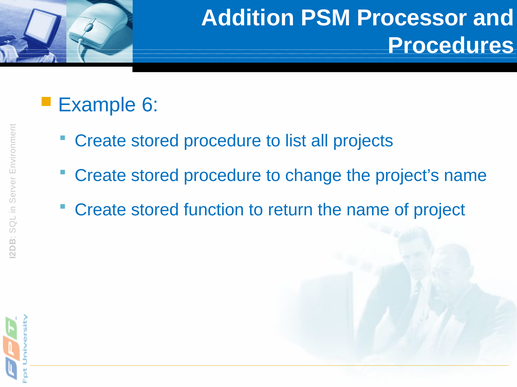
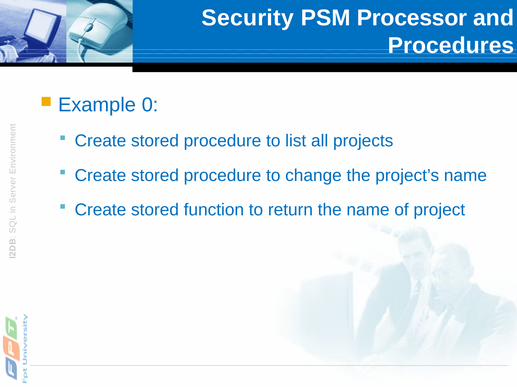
Addition: Addition -> Security (248, 18)
6: 6 -> 0 (150, 105)
